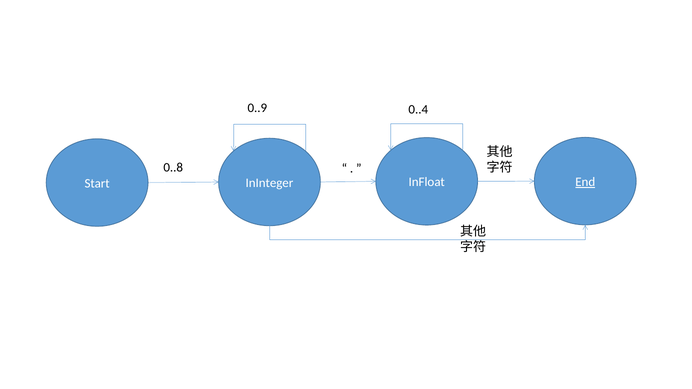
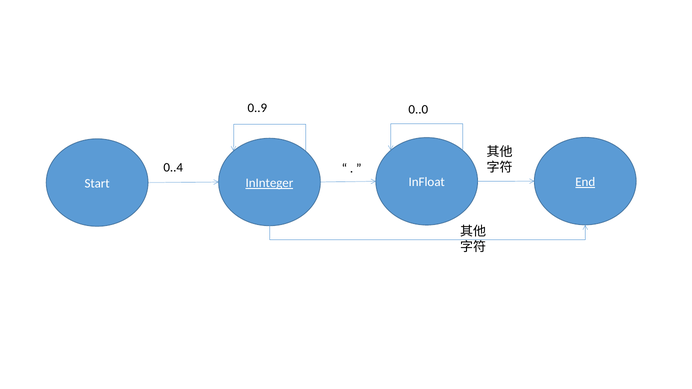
0..4: 0..4 -> 0..0 (418, 109)
0..8: 0..8 -> 0..4 (173, 168)
InInteger underline: none -> present (269, 183)
